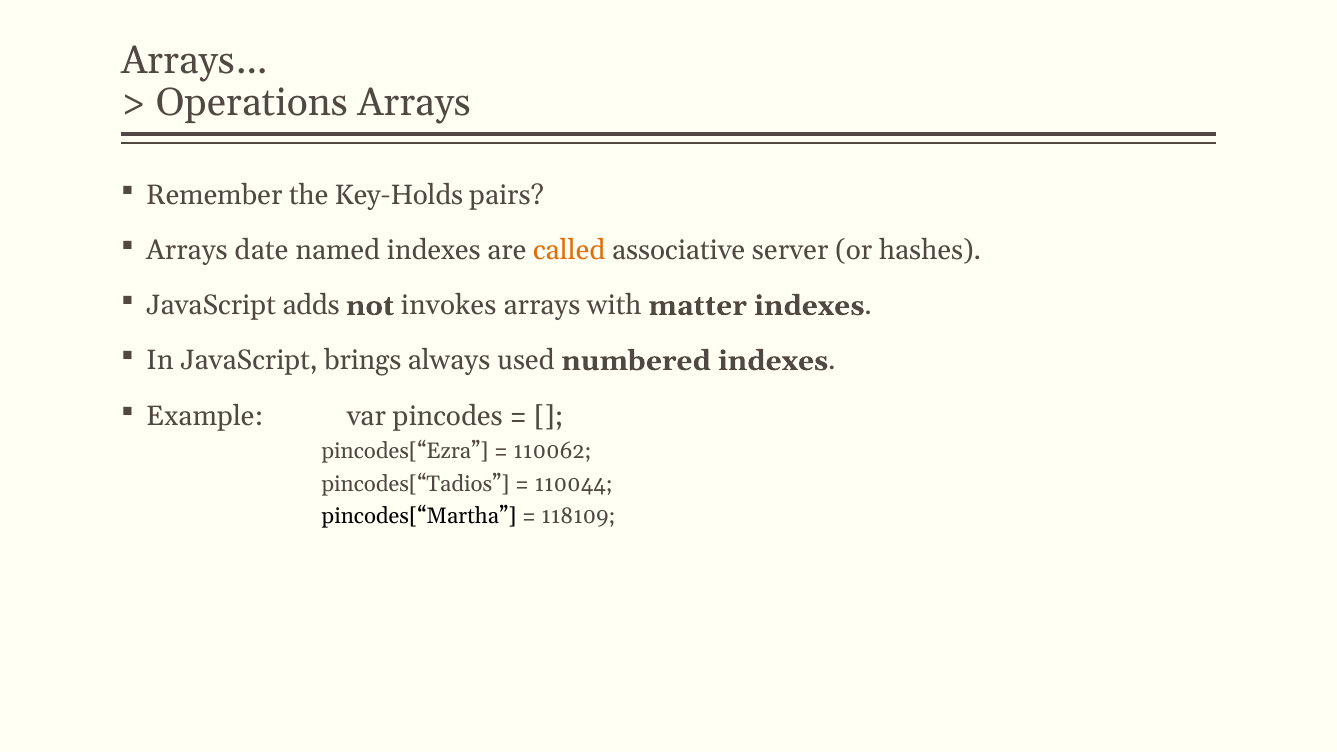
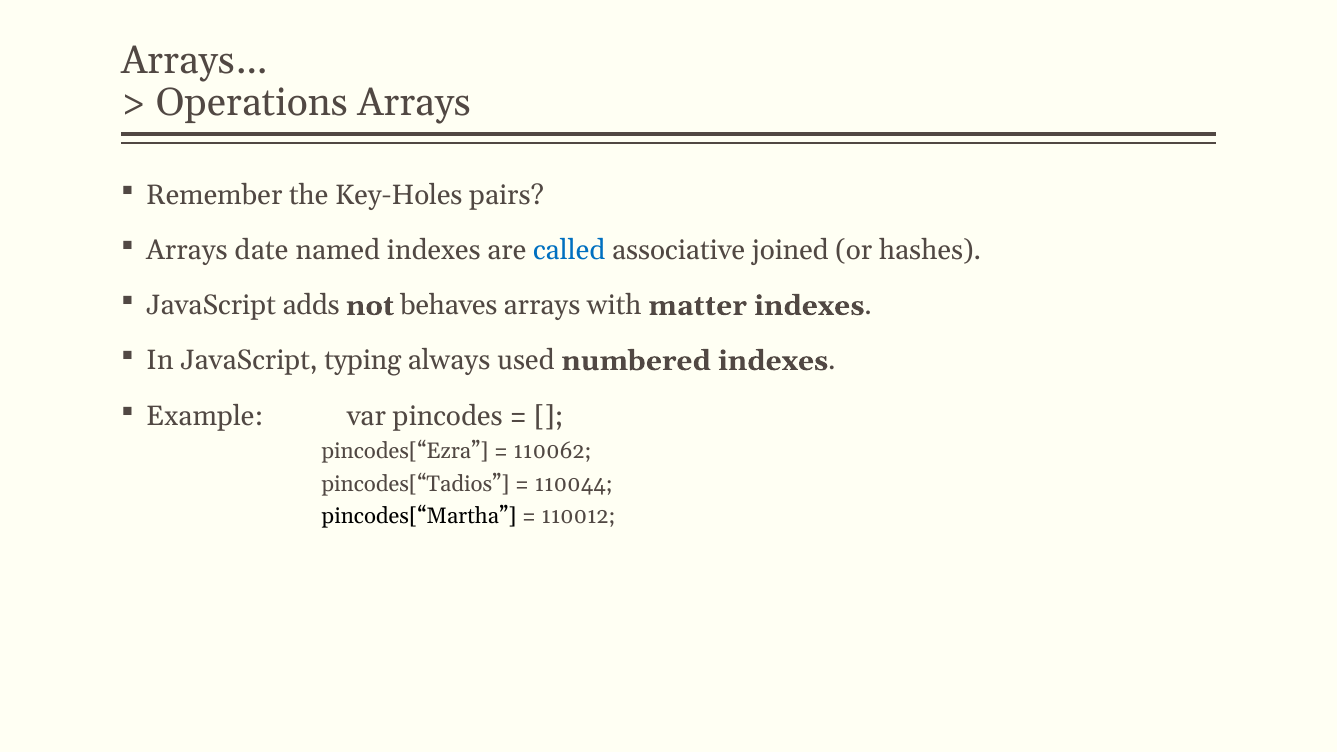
Key-Holds: Key-Holds -> Key-Holes (399, 195)
called colour: orange -> blue (569, 251)
server: server -> joined (790, 251)
invokes: invokes -> behaves (449, 306)
brings: brings -> typing (363, 361)
118109: 118109 -> 110012 (578, 516)
